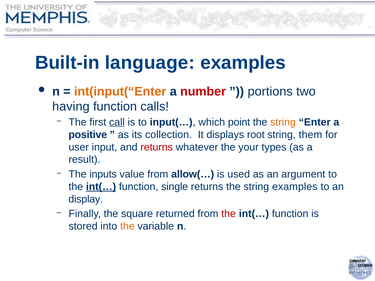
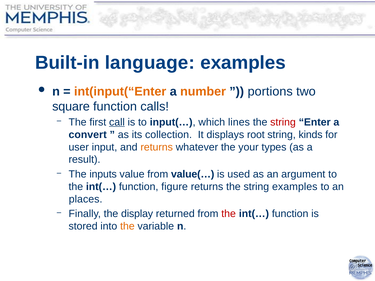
number colour: red -> orange (203, 91)
having: having -> square (71, 106)
point: point -> lines (239, 122)
string colour: orange -> red (283, 122)
positive: positive -> convert (88, 135)
them: them -> kinds (311, 135)
returns colour: red -> orange (157, 147)
allow(…: allow(… -> value(… (193, 174)
int(… underline: present -> none (101, 187)
single: single -> figure (175, 187)
display: display -> places (86, 199)
square: square -> display (137, 214)
